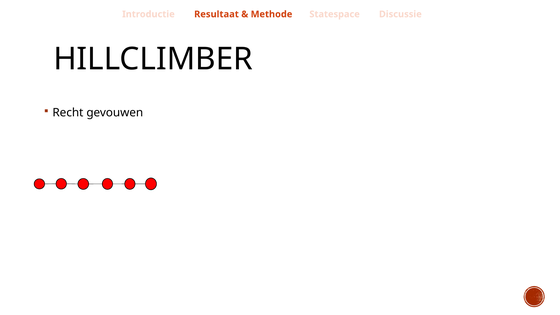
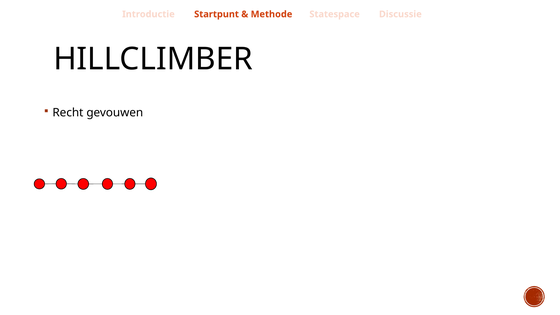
Resultaat: Resultaat -> Startpunt (217, 14)
